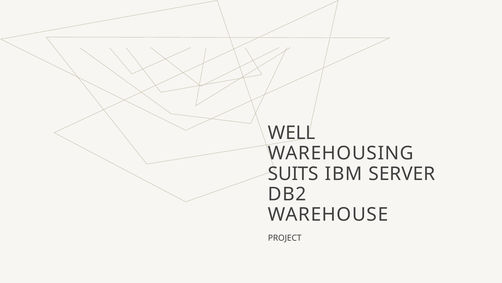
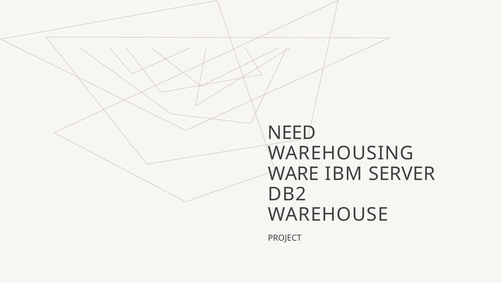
WELL: WELL -> NEED (292, 133)
SUITS: SUITS -> WARE (293, 173)
